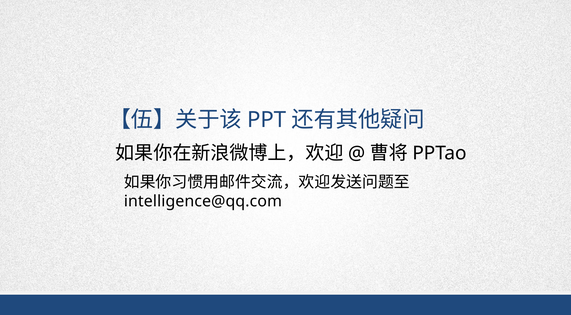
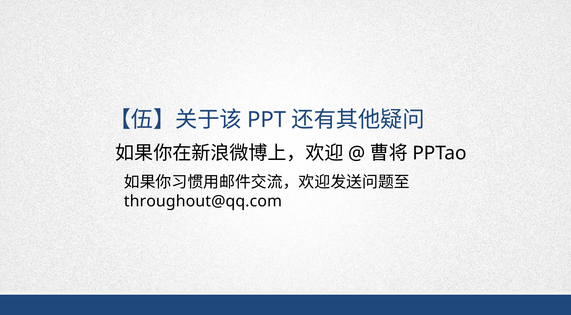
intelligence@qq.com: intelligence@qq.com -> throughout@qq.com (203, 201)
